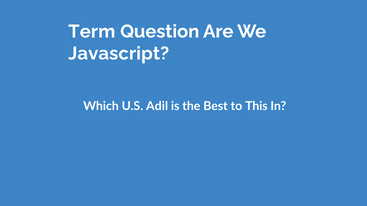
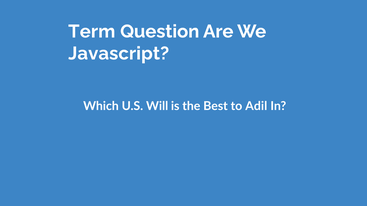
Adil: Adil -> Will (157, 106)
This: This -> Adil (256, 106)
